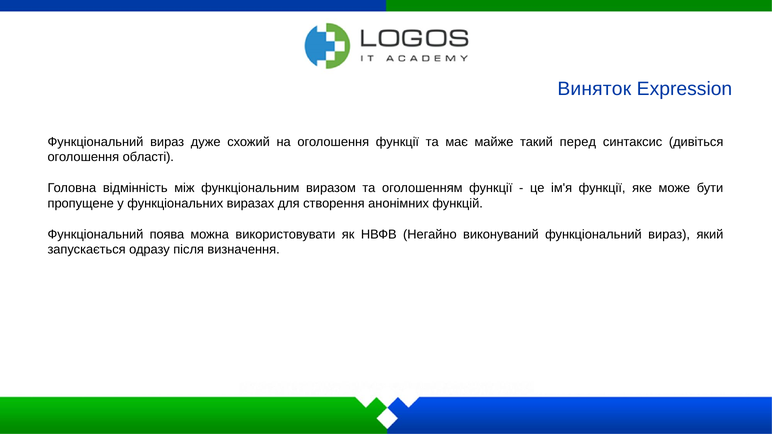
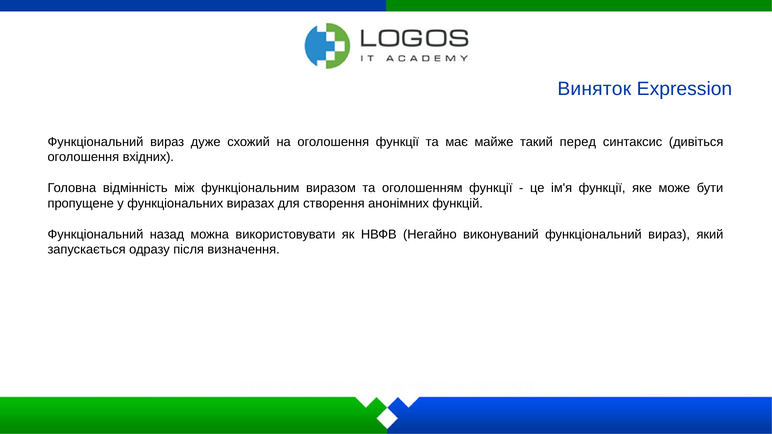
області: області -> вхідних (148, 157)
поява: поява -> назад (167, 234)
